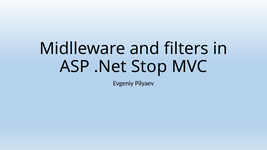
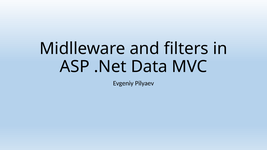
Stop: Stop -> Data (149, 67)
